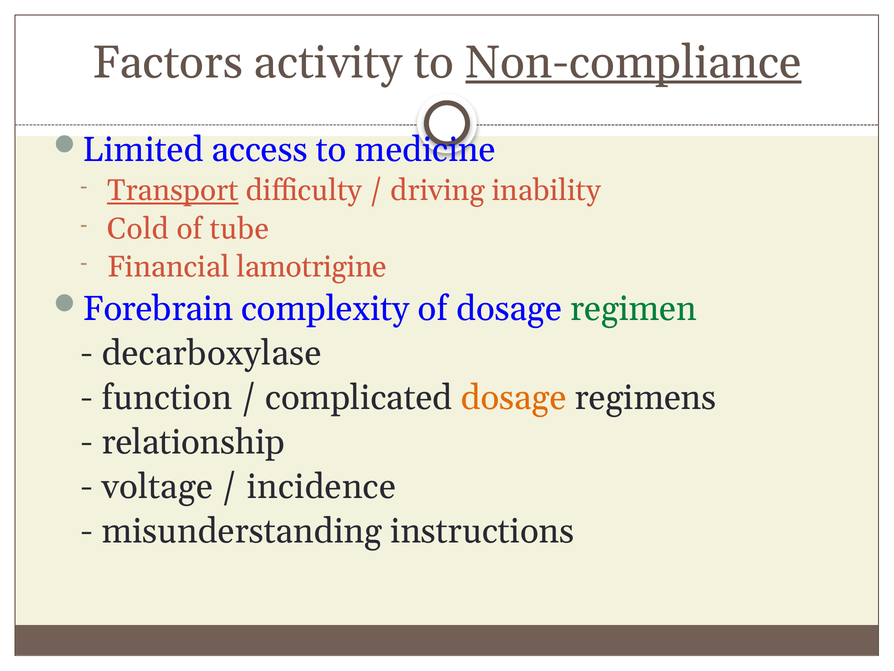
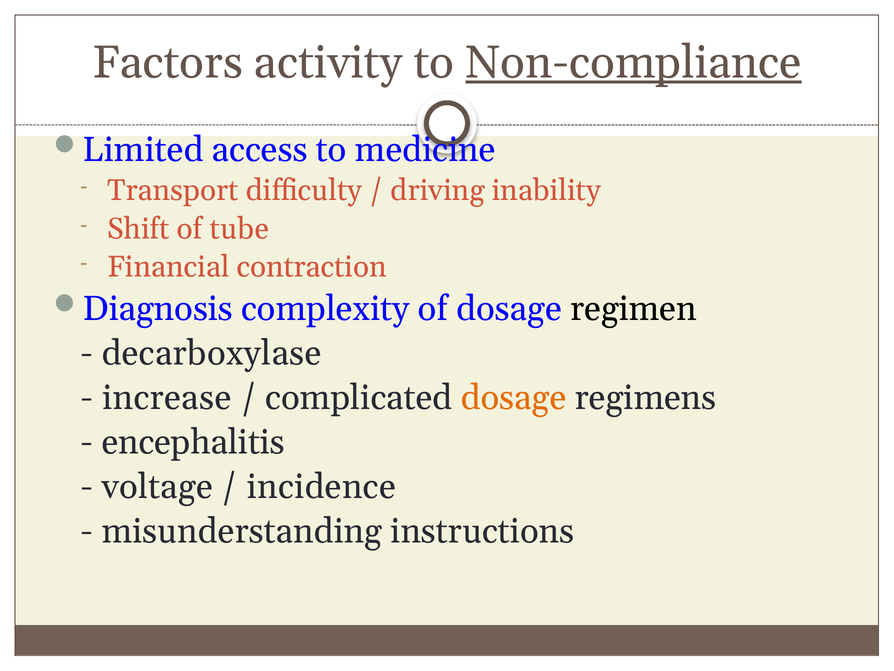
Transport underline: present -> none (173, 190)
Cold: Cold -> Shift (138, 229)
lamotrigine: lamotrigine -> contraction (312, 267)
Forebrain: Forebrain -> Diagnosis (158, 308)
regimen colour: green -> black (633, 308)
function: function -> increase (167, 398)
relationship: relationship -> encephalitis (193, 442)
